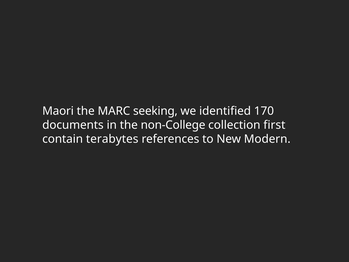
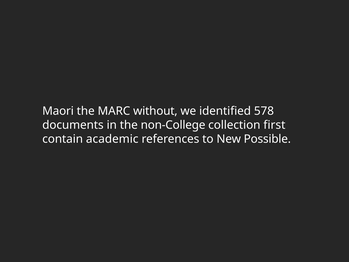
seeking: seeking -> without (155, 111)
170: 170 -> 578 (264, 111)
terabytes: terabytes -> academic (112, 139)
Modern: Modern -> Possible (267, 139)
